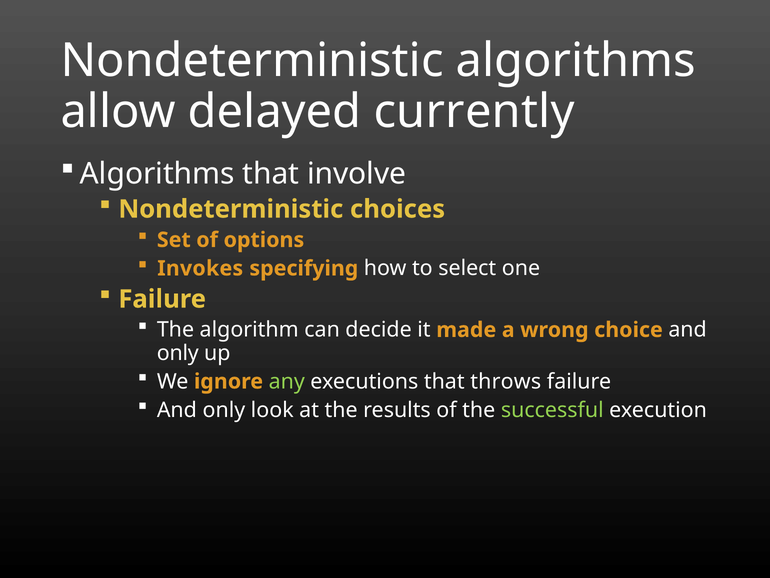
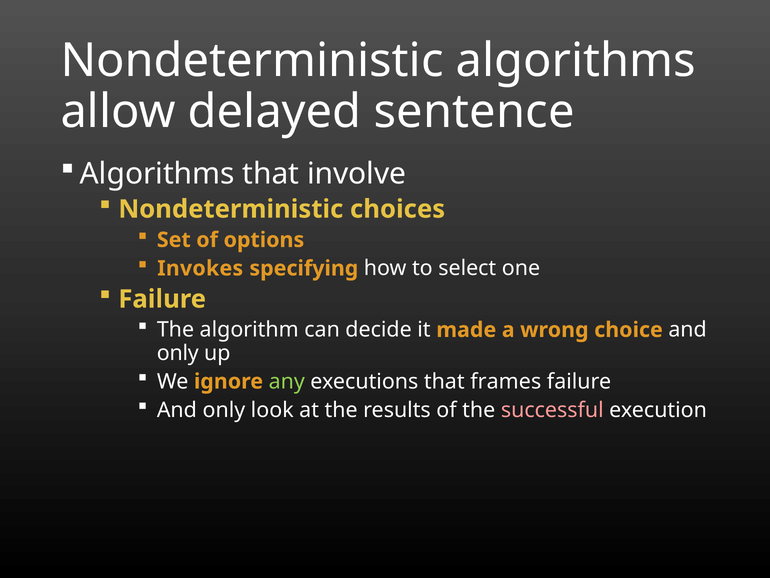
currently: currently -> sentence (474, 112)
throws: throws -> frames (506, 381)
successful colour: light green -> pink (552, 410)
